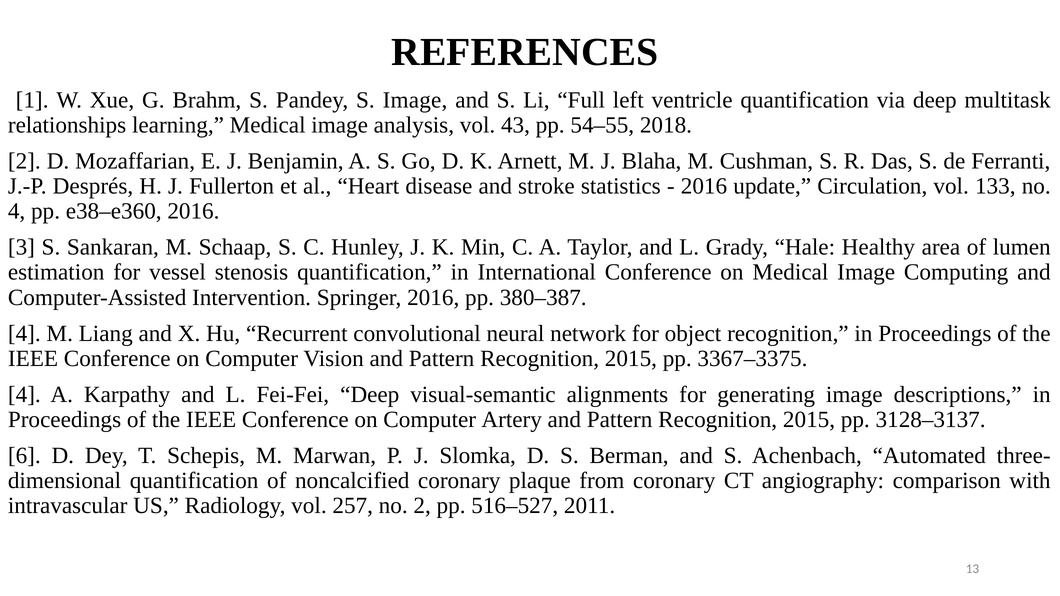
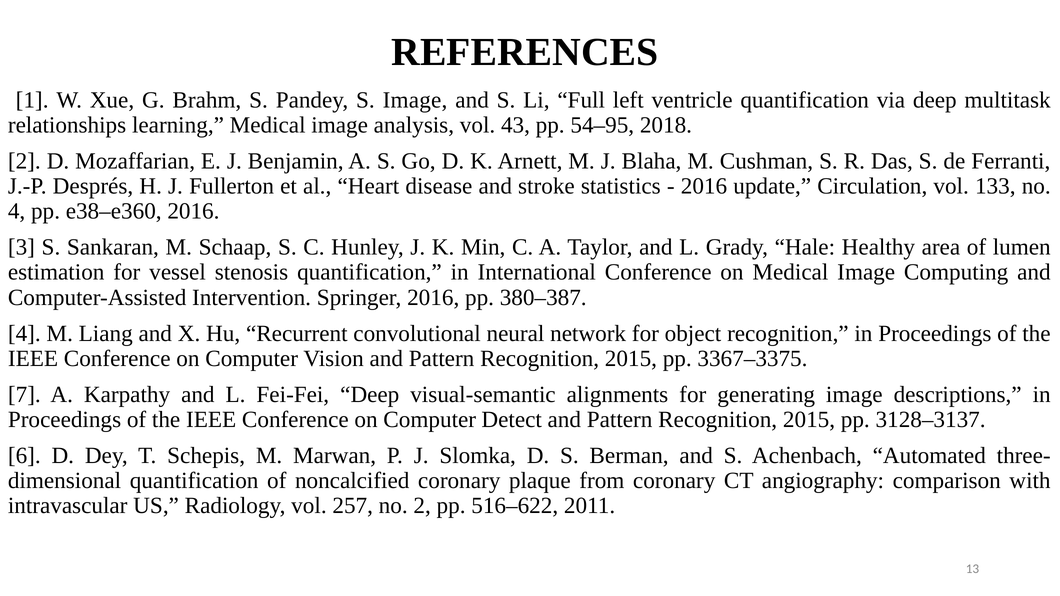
54–55: 54–55 -> 54–95 (602, 125)
4: 4 -> 7 (24, 395)
Artery: Artery -> Detect (512, 420)
516–527: 516–527 -> 516–622 (515, 506)
